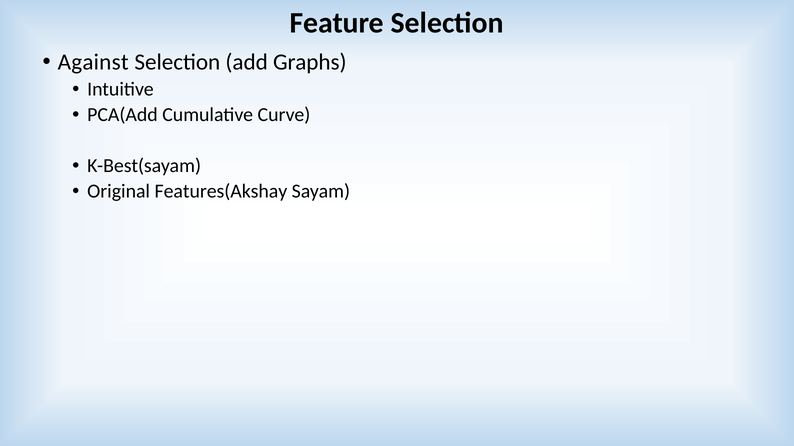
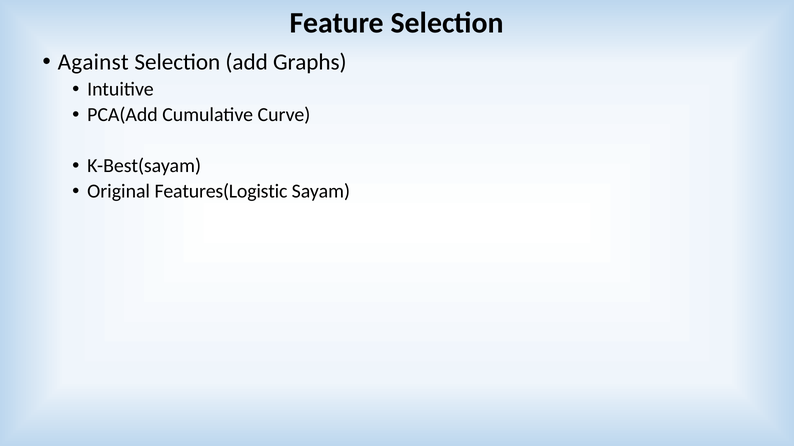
Features(Akshay: Features(Akshay -> Features(Logistic (221, 192)
